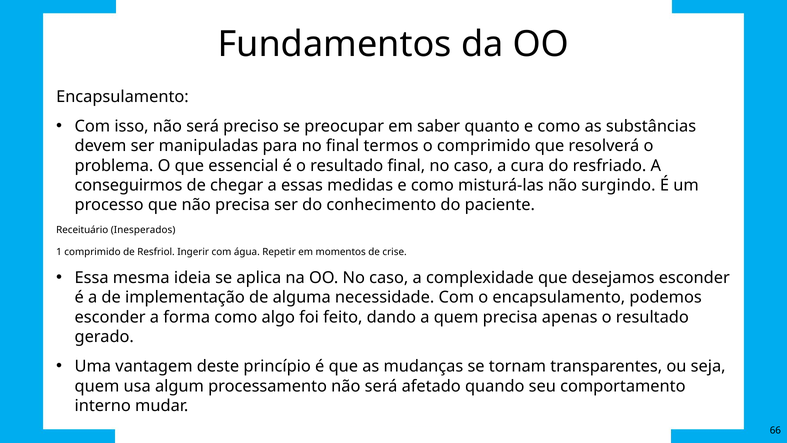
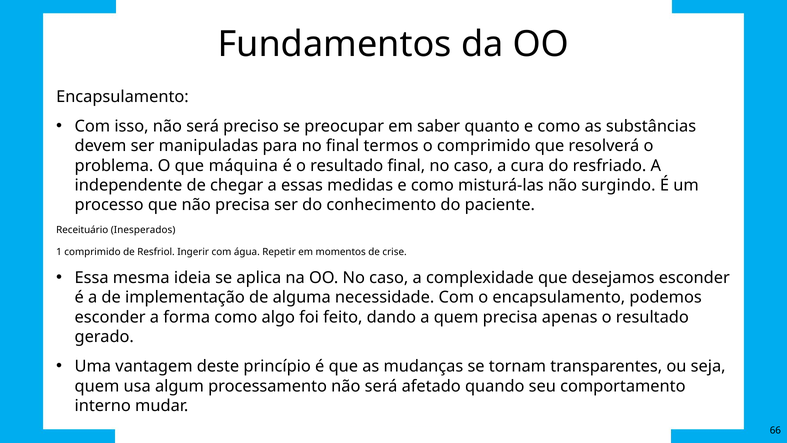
essencial: essencial -> máquina (243, 166)
conseguirmos: conseguirmos -> independente (128, 185)
